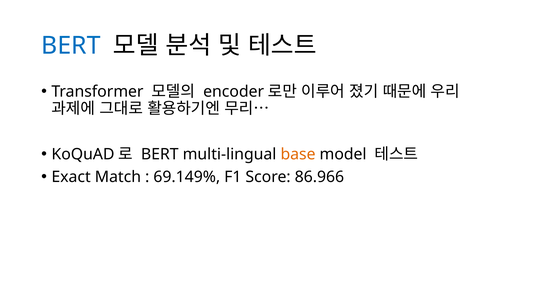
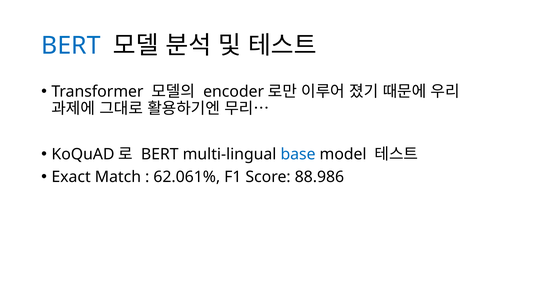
base colour: orange -> blue (298, 154)
69.149%: 69.149% -> 62.061% (187, 177)
86.966: 86.966 -> 88.986 (319, 177)
